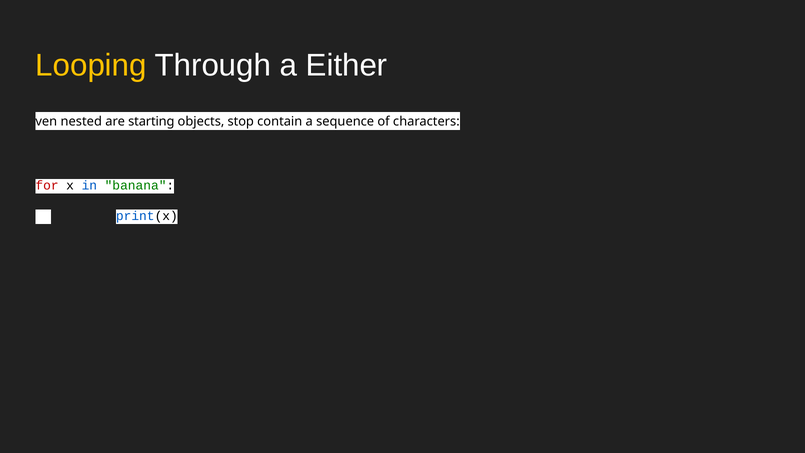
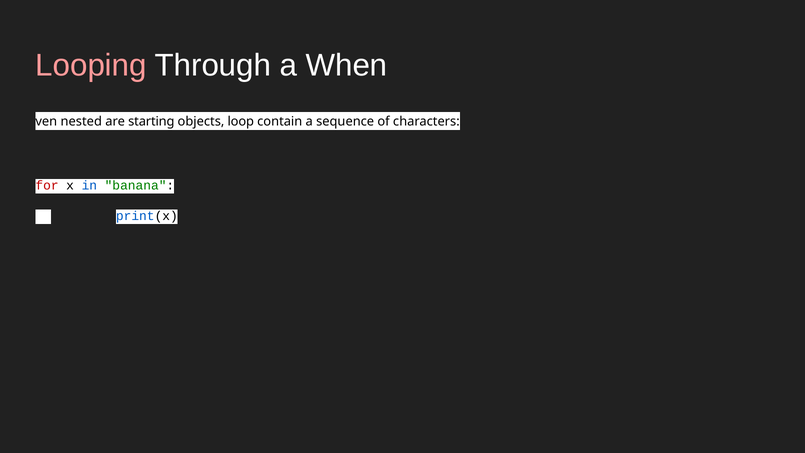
Looping colour: yellow -> pink (91, 65)
Either: Either -> When (347, 65)
stop: stop -> loop (241, 122)
